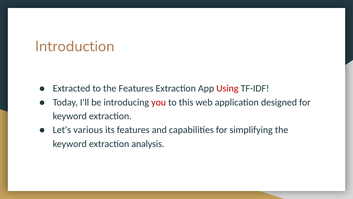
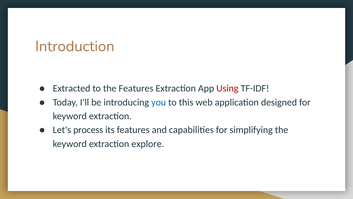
you colour: red -> blue (159, 102)
various: various -> process (88, 130)
analysis: analysis -> explore (148, 143)
